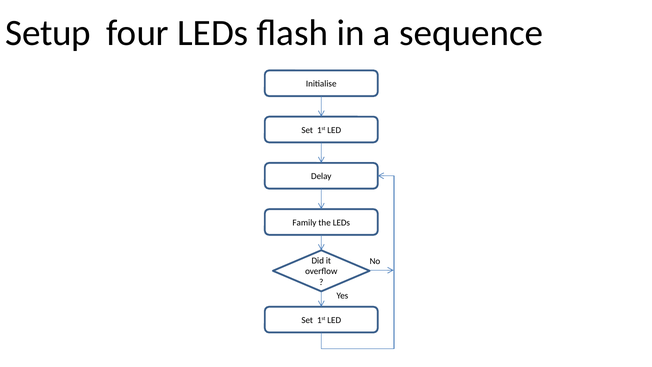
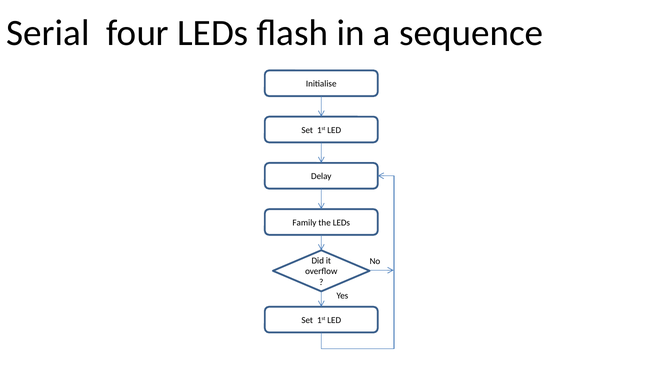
Setup: Setup -> Serial (48, 33)
